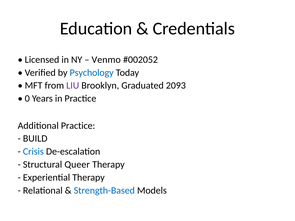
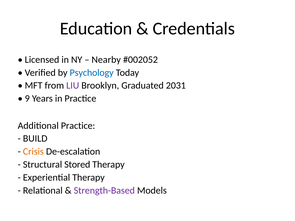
Venmo: Venmo -> Nearby (106, 60)
2093: 2093 -> 2031 (176, 86)
0: 0 -> 9 (27, 99)
Crisis colour: blue -> orange (33, 152)
Queer: Queer -> Stored (77, 165)
Strength-Based colour: blue -> purple (104, 191)
